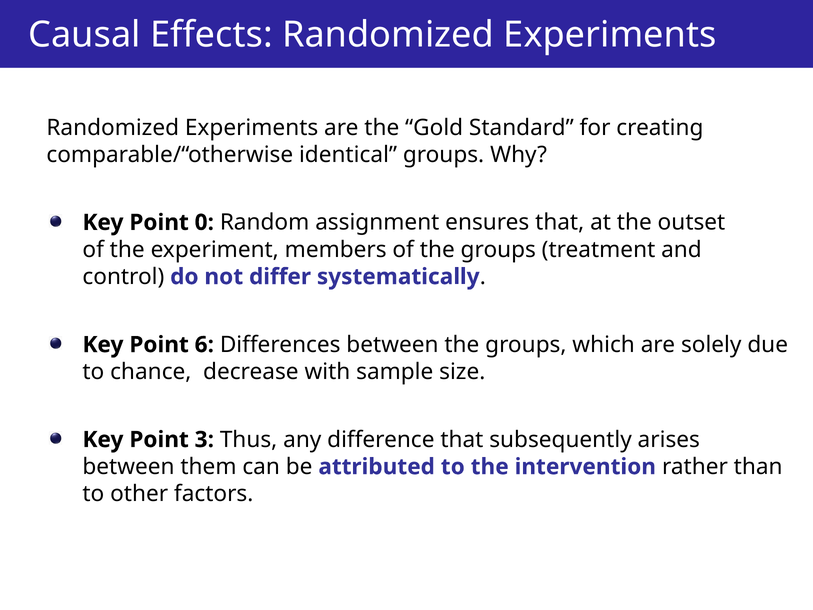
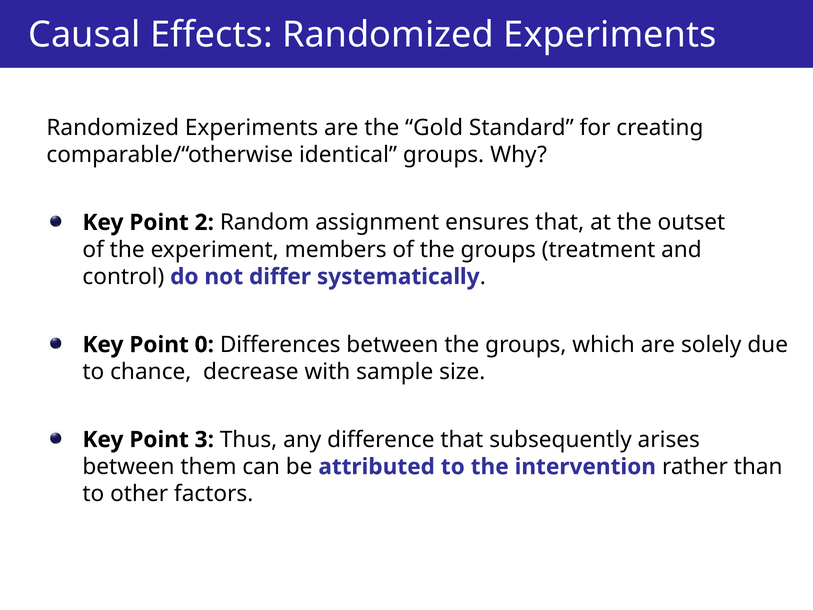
0: 0 -> 2 (204, 222)
6: 6 -> 0 (204, 345)
